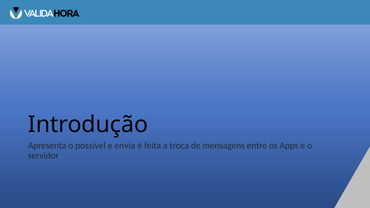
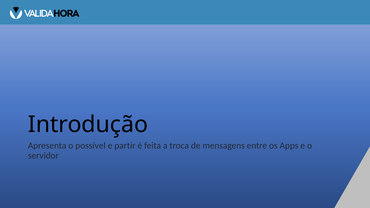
envia: envia -> partir (125, 146)
